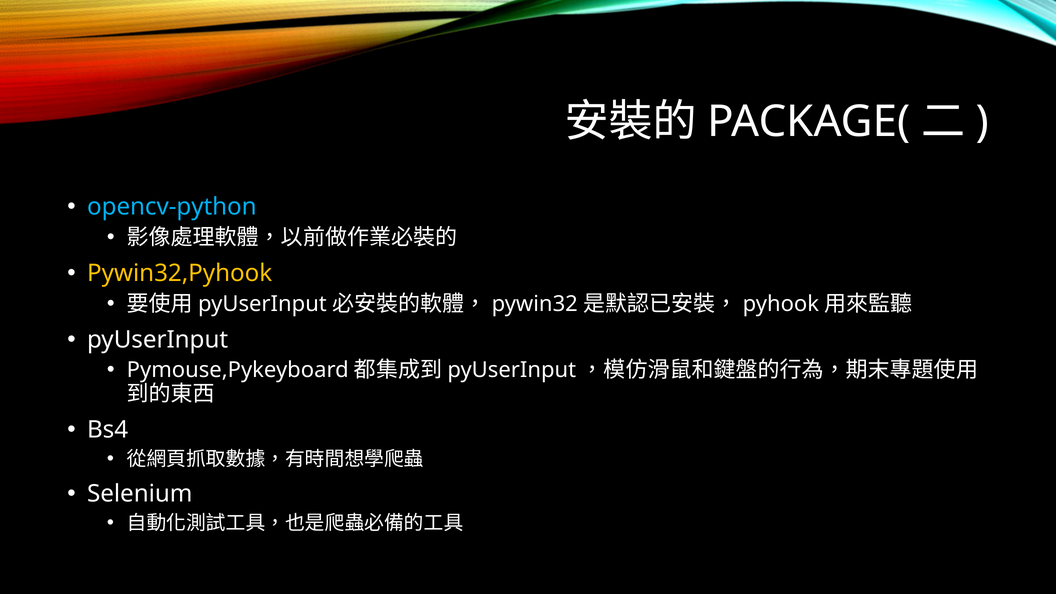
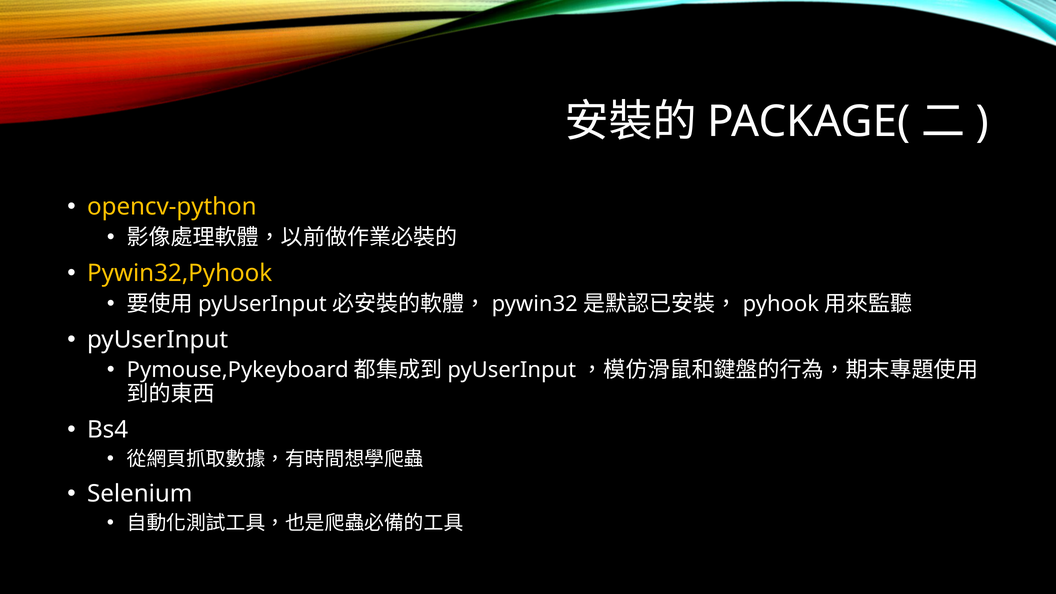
opencv-python colour: light blue -> yellow (172, 207)
